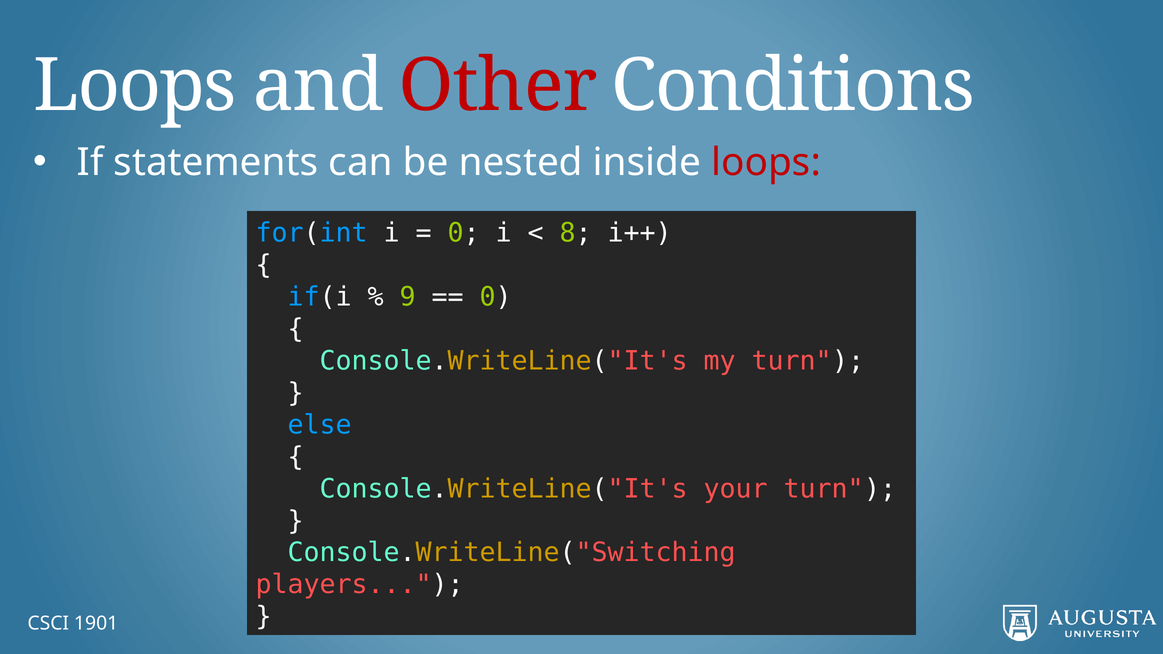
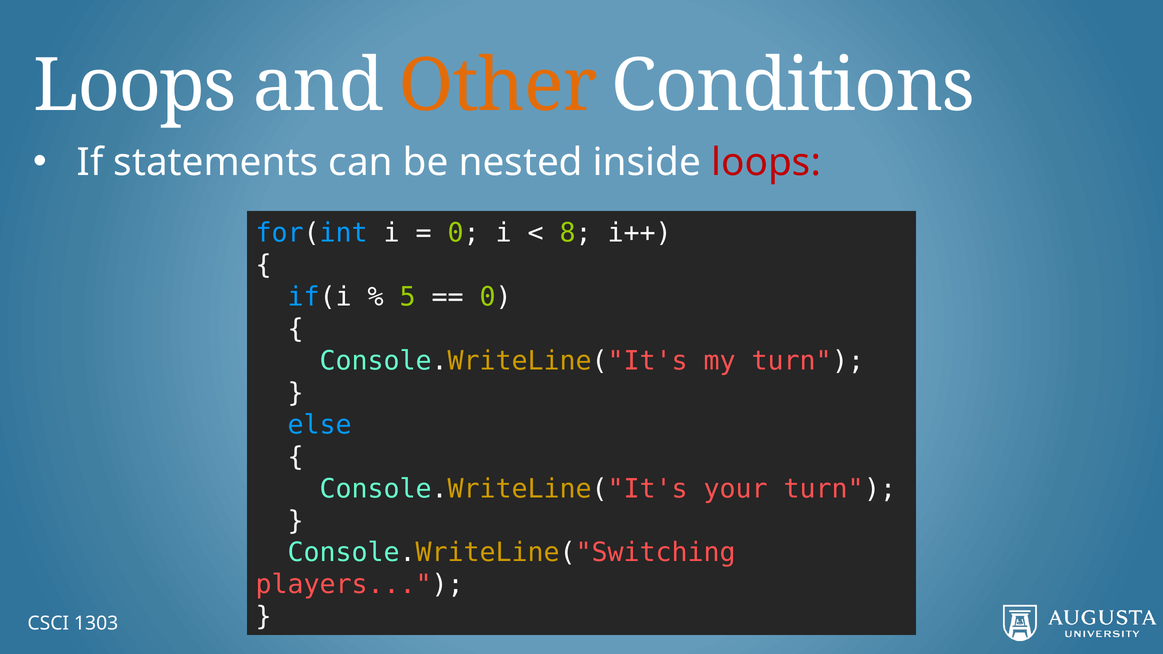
Other colour: red -> orange (498, 86)
9: 9 -> 5 (408, 297)
1901: 1901 -> 1303 (96, 624)
